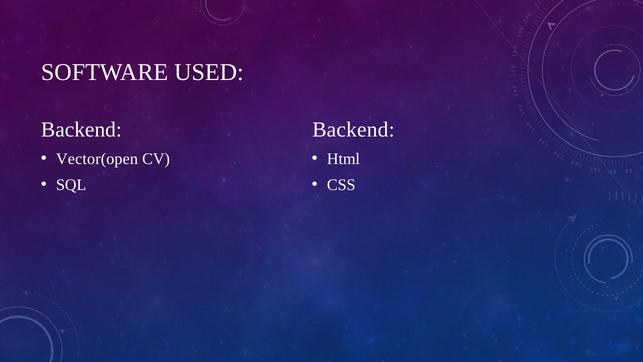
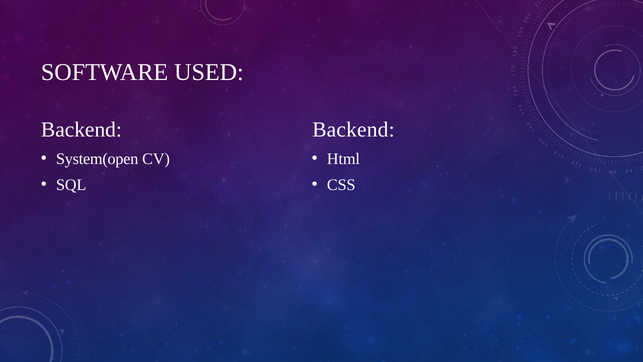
Vector(open: Vector(open -> System(open (97, 159)
